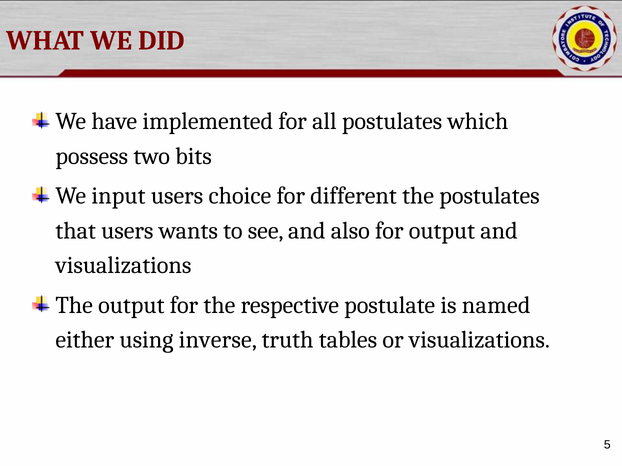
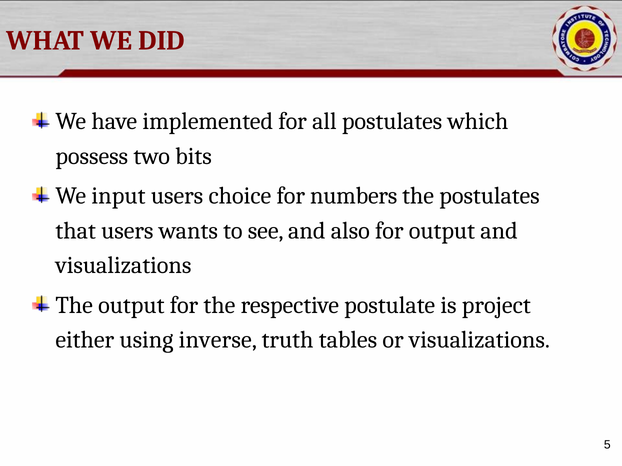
different: different -> numbers (354, 196)
named: named -> project (496, 305)
